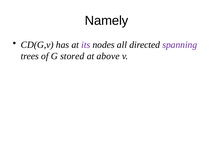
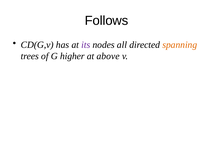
Namely: Namely -> Follows (107, 21)
spanning colour: purple -> orange (180, 45)
stored: stored -> higher (72, 56)
